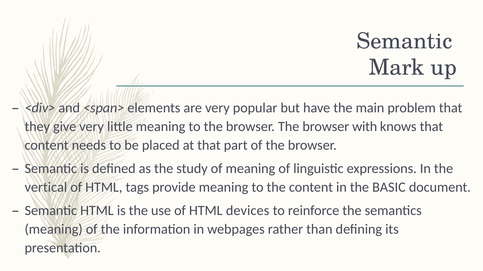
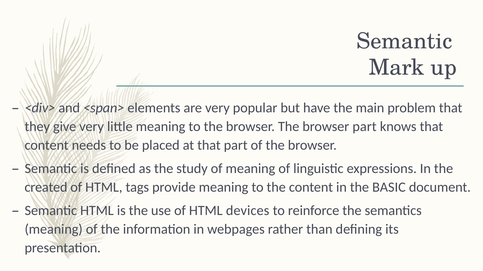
browser with: with -> part (365, 127)
vertical: vertical -> created (46, 188)
